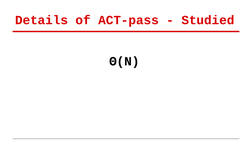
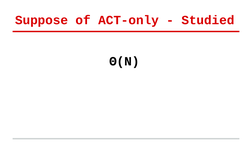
Details: Details -> Suppose (42, 20)
ACT-pass: ACT-pass -> ACT-only (129, 20)
